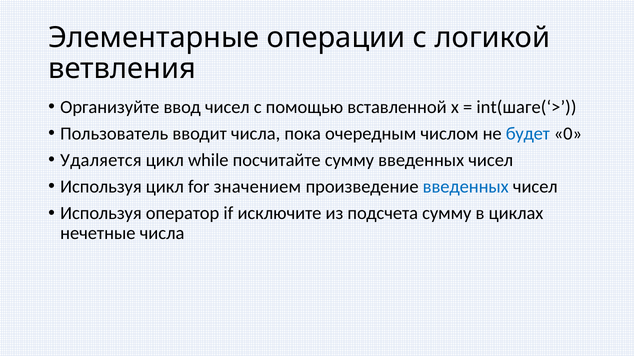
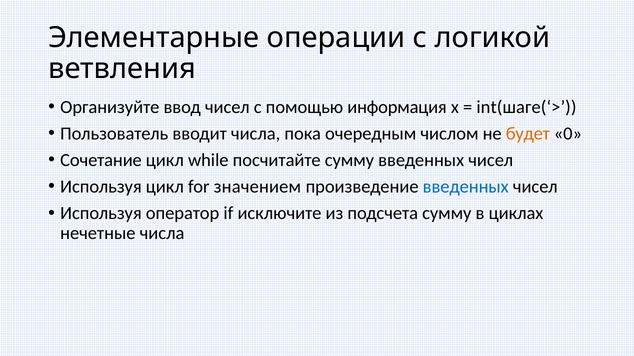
вставленной: вставленной -> информация (397, 107)
будет colour: blue -> orange (528, 134)
Удаляется: Удаляется -> Сочетание (101, 160)
